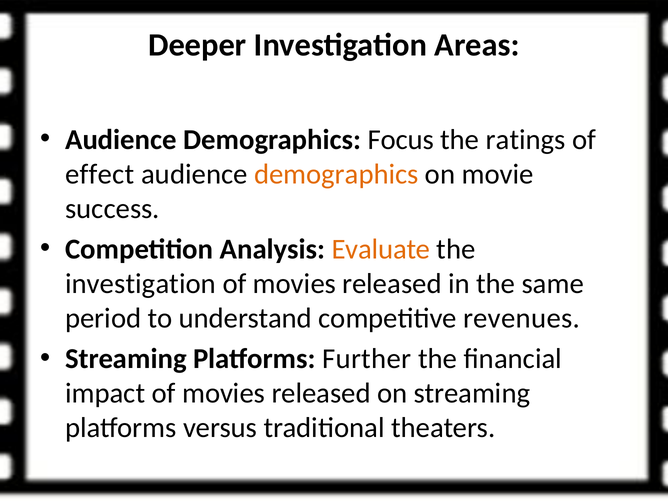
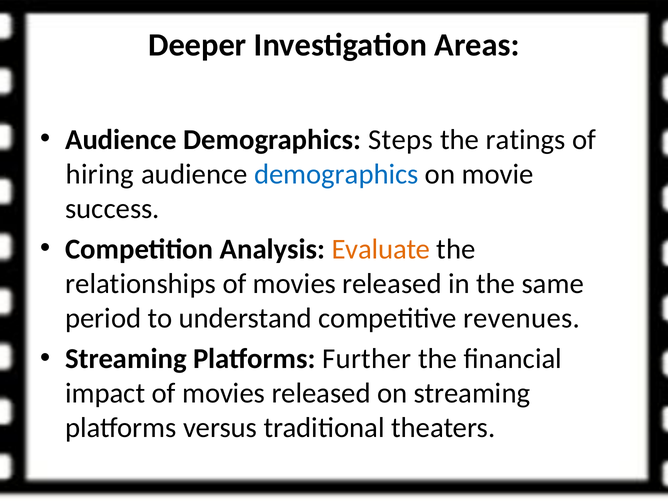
Focus: Focus -> Steps (401, 140)
effect: effect -> hiring (100, 174)
demographics colour: orange -> blue (336, 174)
investigation: investigation -> relationships (141, 284)
